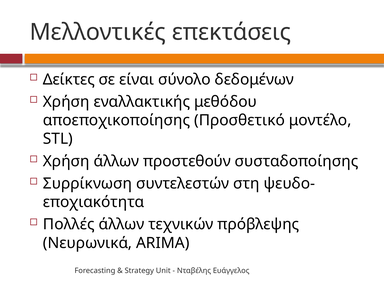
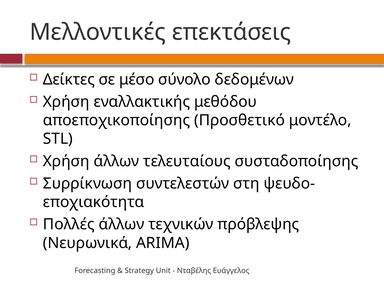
είναι: είναι -> μέσο (137, 79)
προστεθούν: προστεθούν -> τελευταίους (187, 161)
